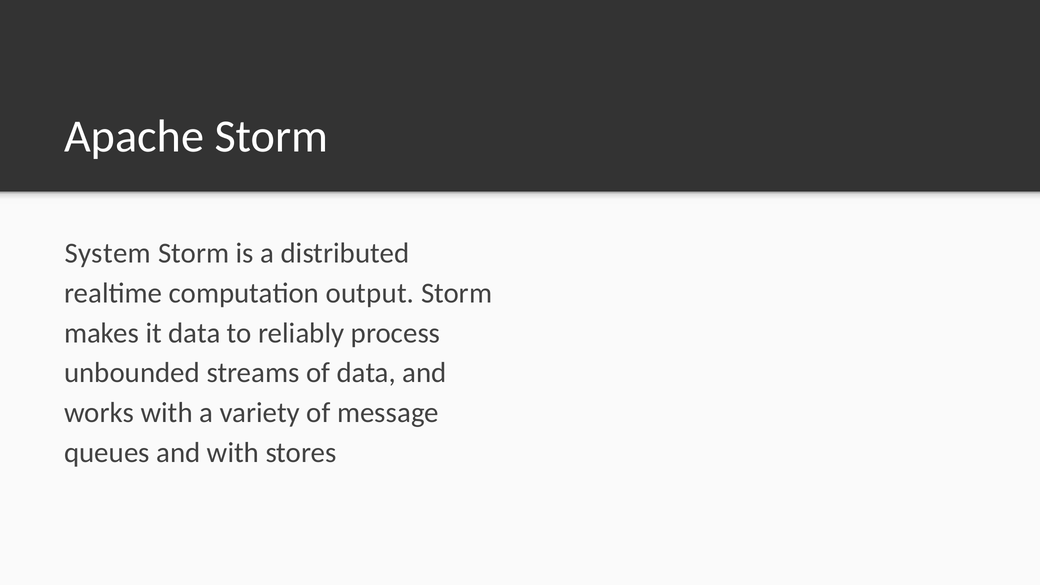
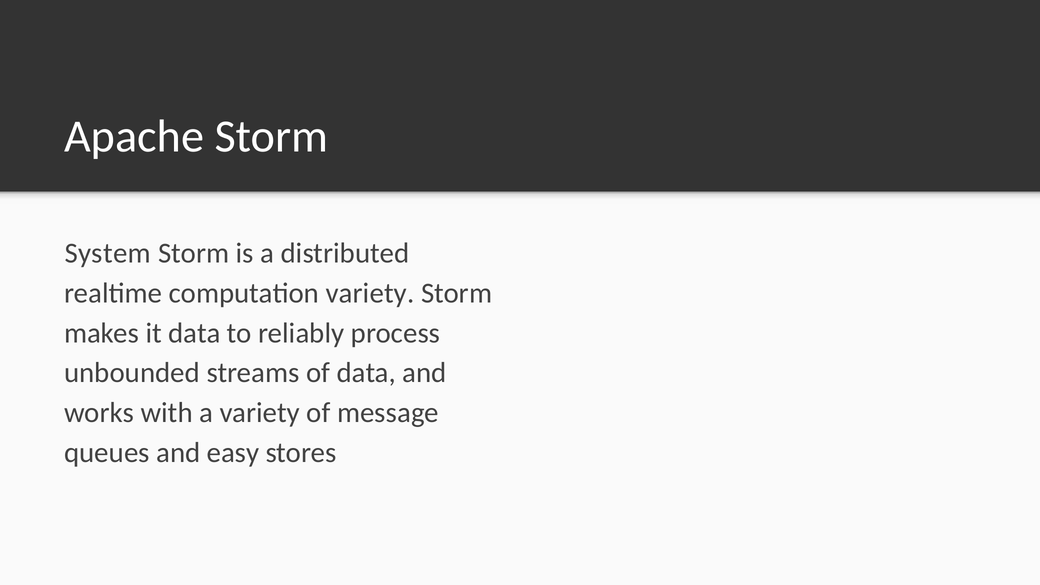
computation output: output -> variety (370, 293)
and with: with -> easy (233, 453)
